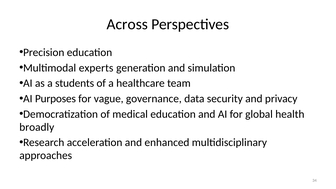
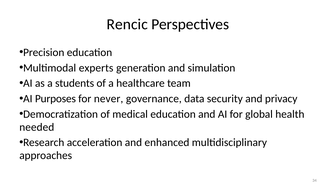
Across: Across -> Rencic (127, 24)
vague: vague -> never (109, 99)
broadly: broadly -> needed (37, 127)
